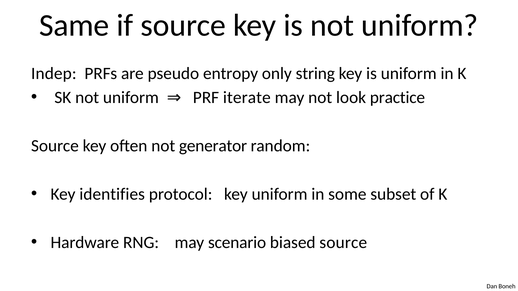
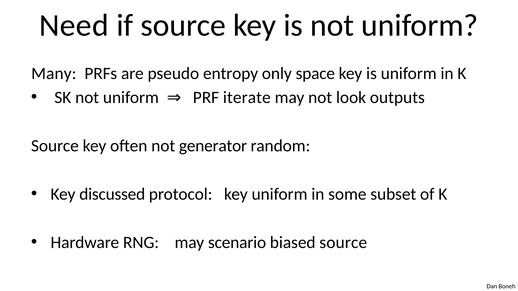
Same: Same -> Need (74, 25)
Indep: Indep -> Many (54, 74)
string: string -> space (315, 74)
practice: practice -> outputs (397, 98)
identifies: identifies -> discussed (112, 194)
